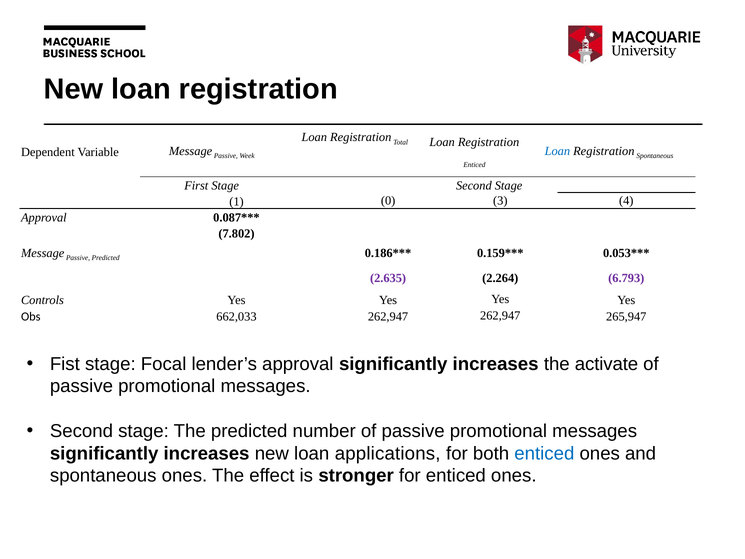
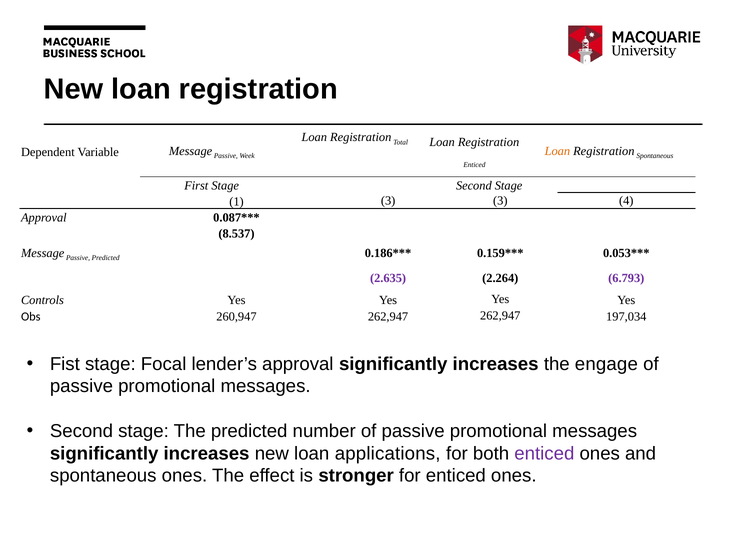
Loan colour: blue -> orange (557, 151)
1 0: 0 -> 3 (388, 201)
7.802: 7.802 -> 8.537 (236, 233)
662,033: 662,033 -> 260,947 (236, 317)
265,947: 265,947 -> 197,034 (626, 317)
activate: activate -> engage (606, 364)
enticed colour: blue -> purple (544, 453)
